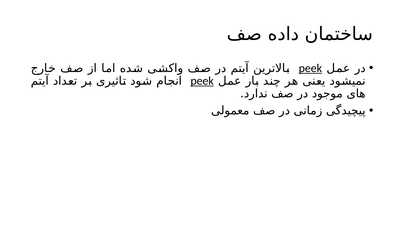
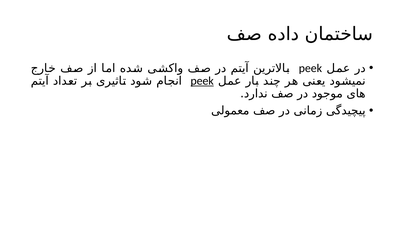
peek underline: present -> none (310, 68)
